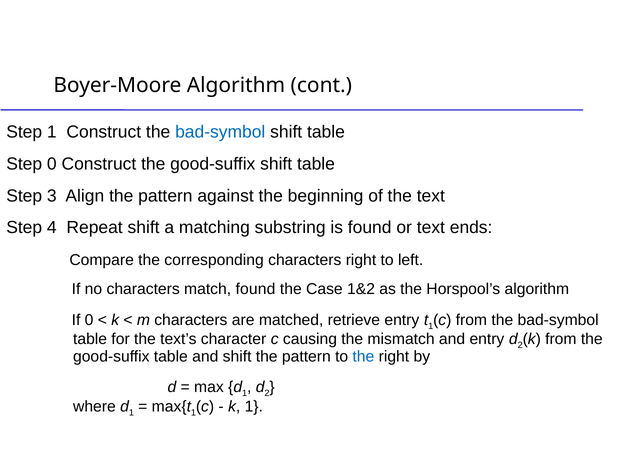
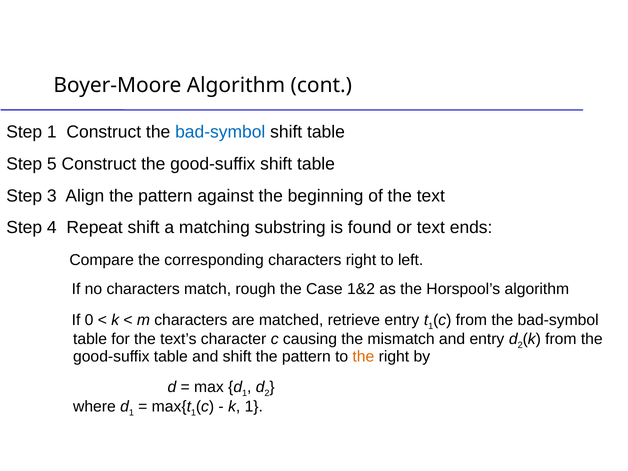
Step 0: 0 -> 5 (52, 164)
match found: found -> rough (256, 289)
the colour: blue -> orange (363, 357)
